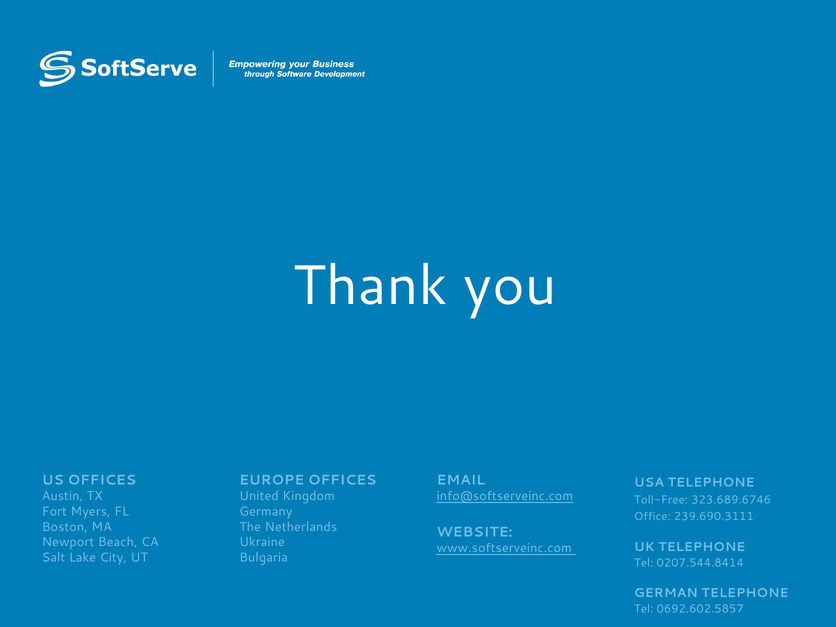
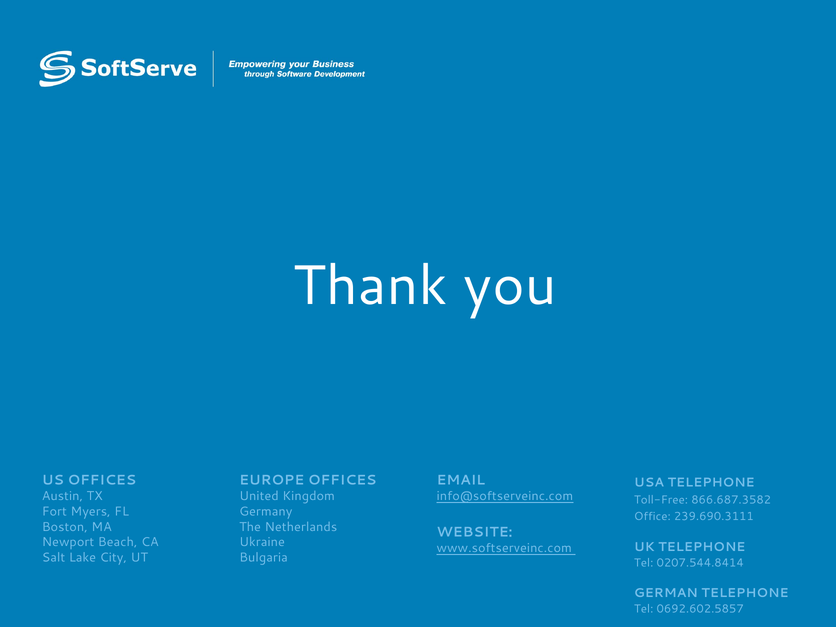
323.689.6746: 323.689.6746 -> 866.687.3582 (731, 500)
